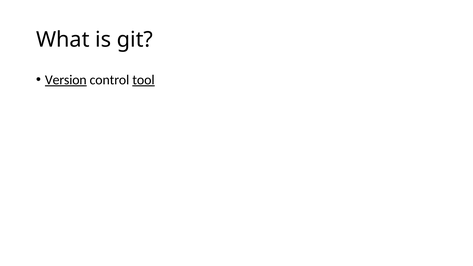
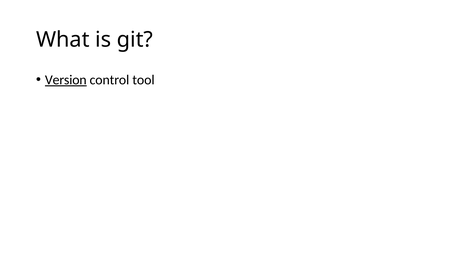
tool underline: present -> none (143, 80)
